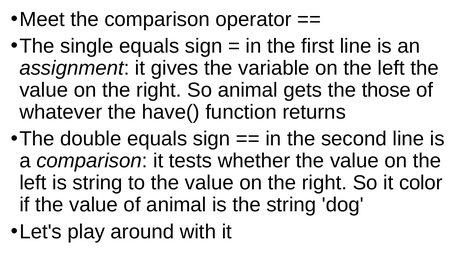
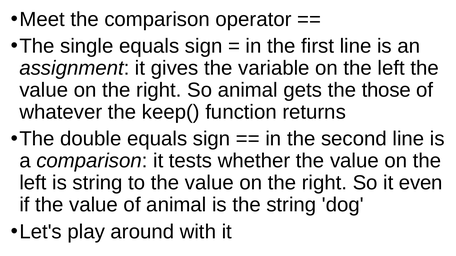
have(: have( -> keep( (171, 112)
color: color -> even (421, 183)
